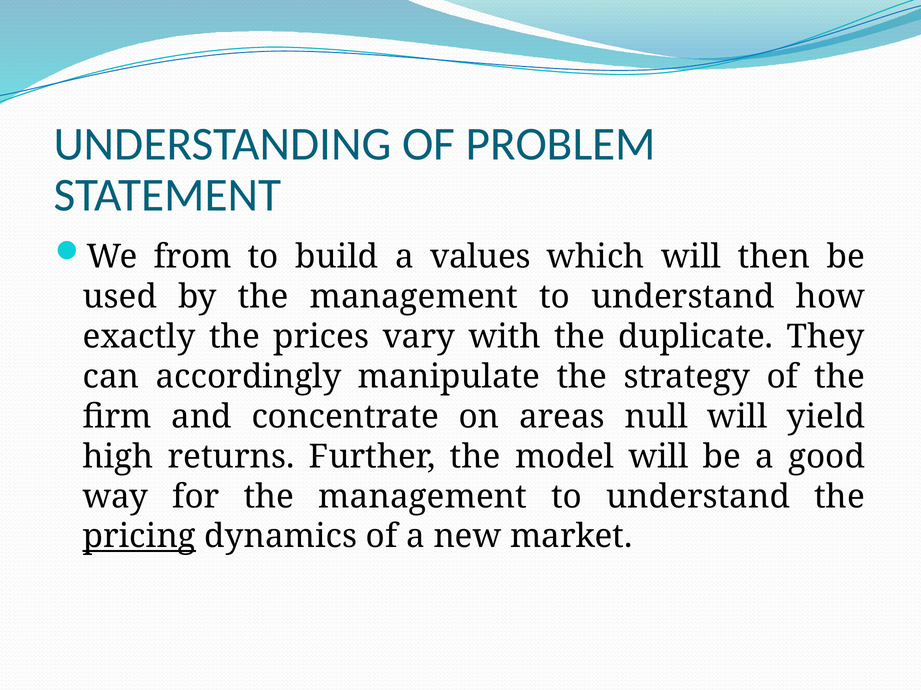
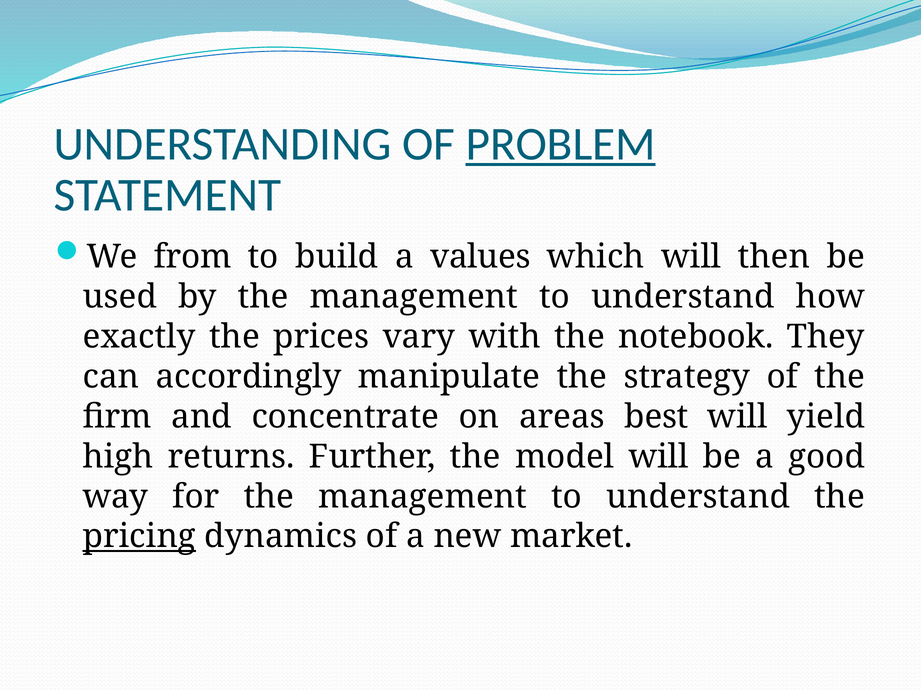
PROBLEM underline: none -> present (561, 144)
duplicate: duplicate -> notebook (696, 337)
null: null -> best (656, 417)
